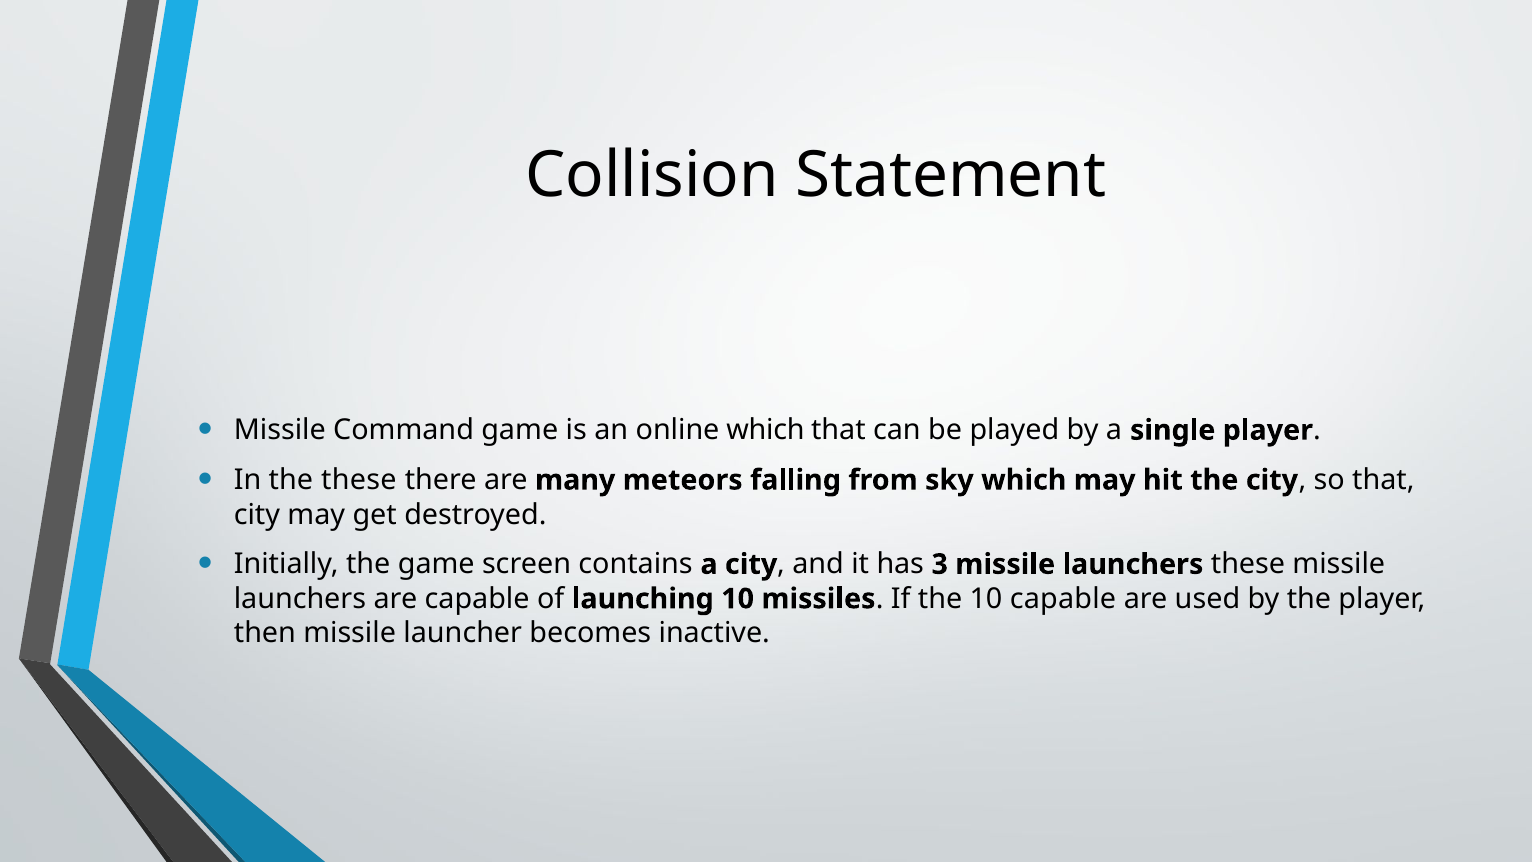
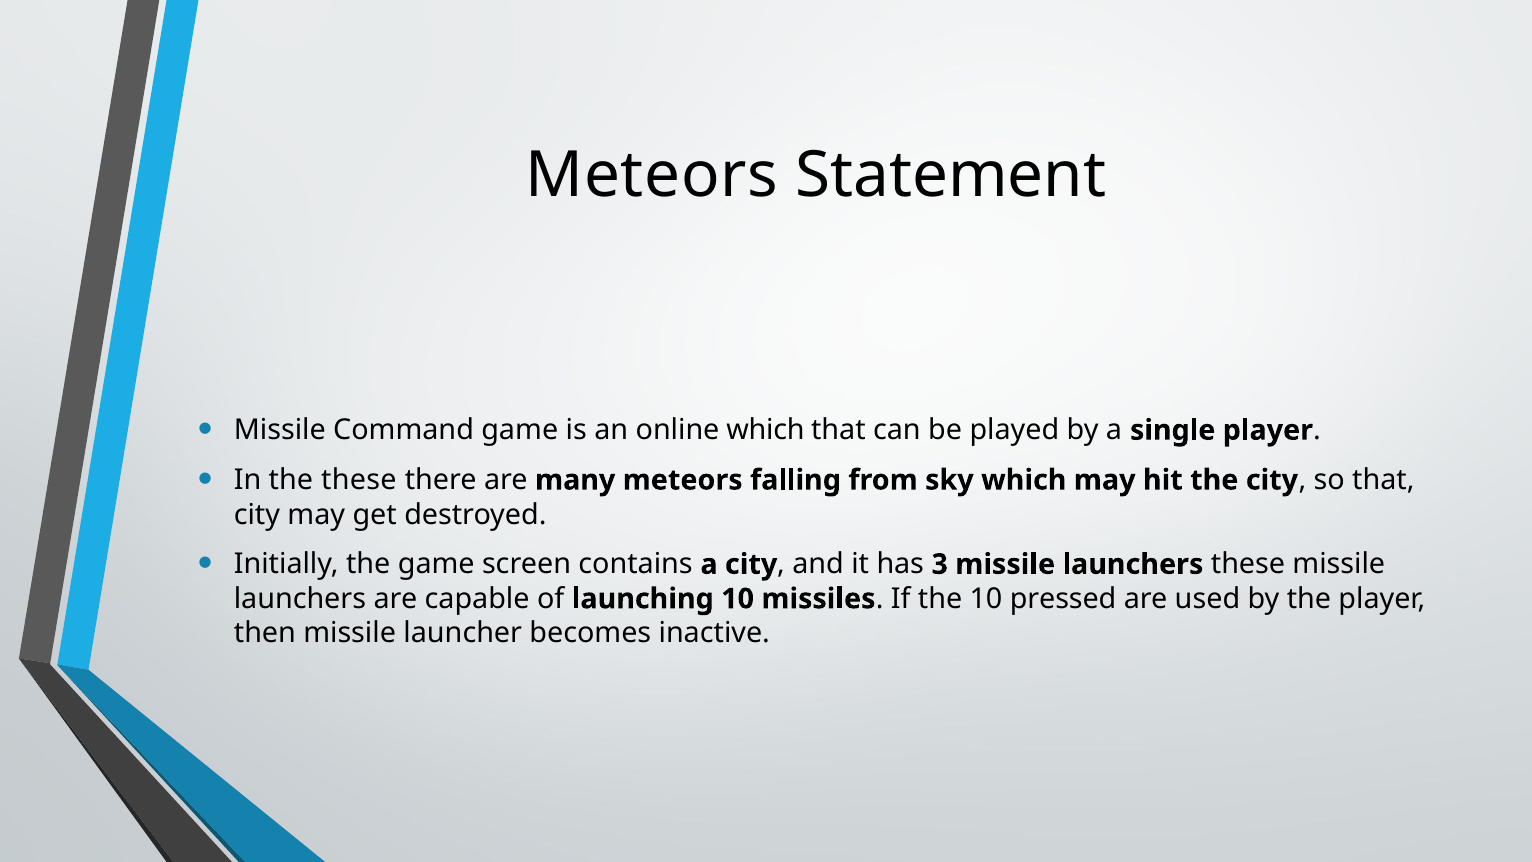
Collision: Collision -> Meteors (652, 175)
10 capable: capable -> pressed (1063, 599)
